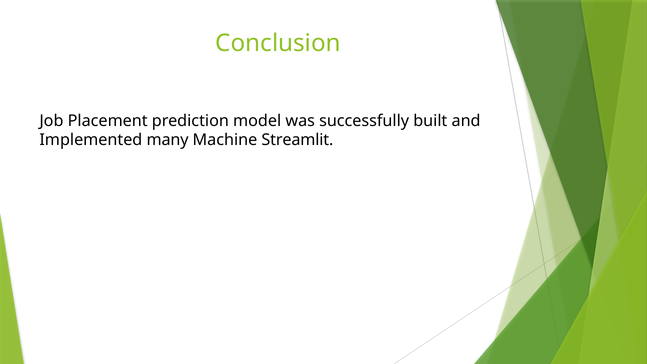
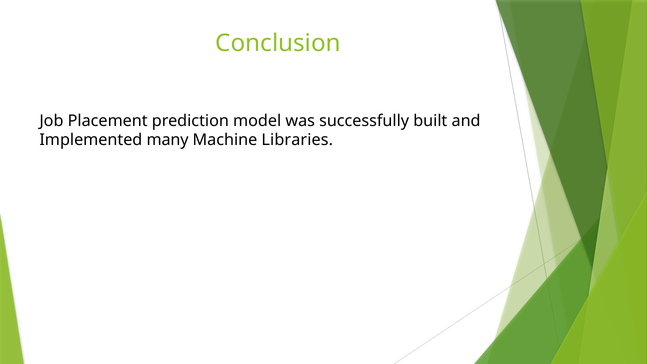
Streamlit: Streamlit -> Libraries (297, 140)
